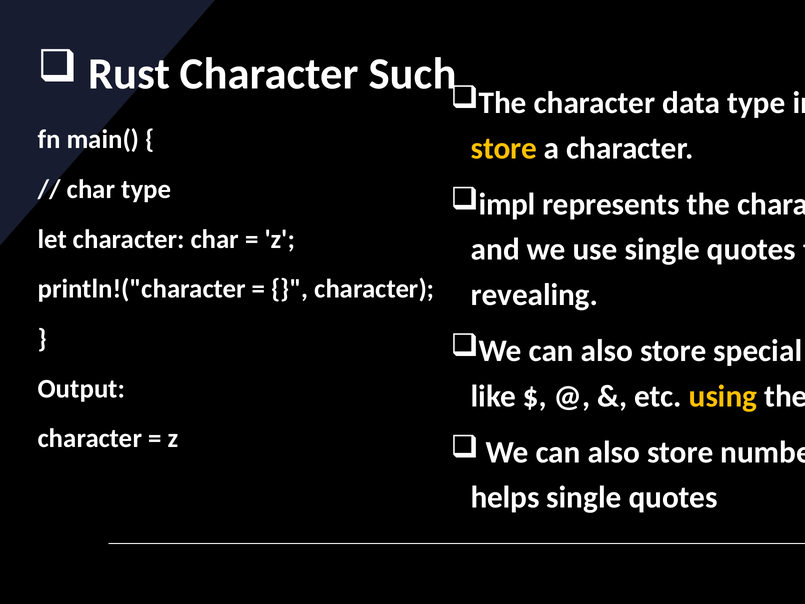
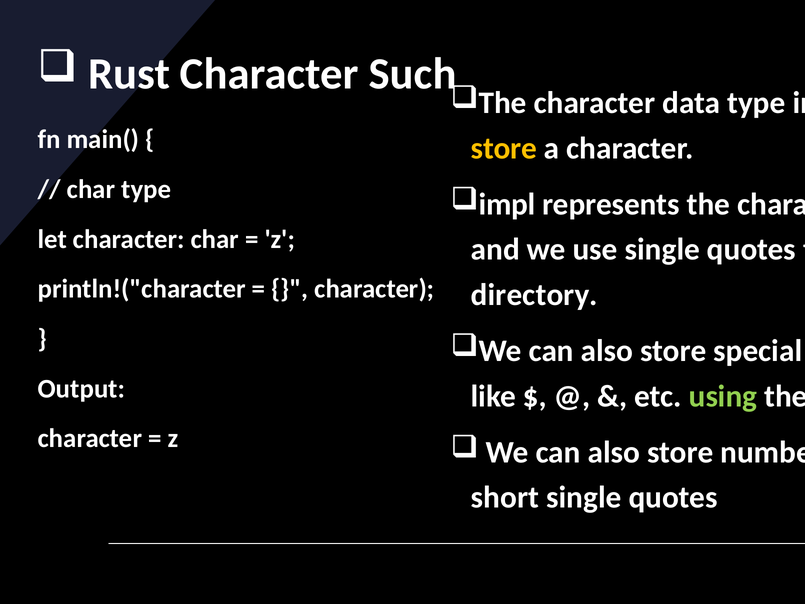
revealing: revealing -> directory (534, 295)
using colour: yellow -> light green (723, 396)
helps: helps -> short (505, 497)
